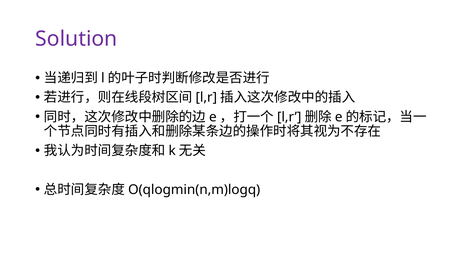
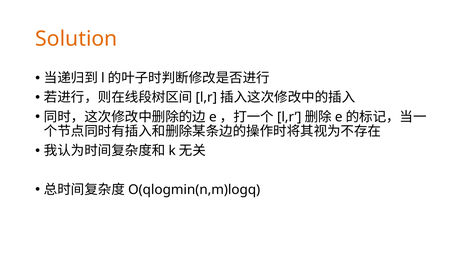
Solution colour: purple -> orange (76, 39)
